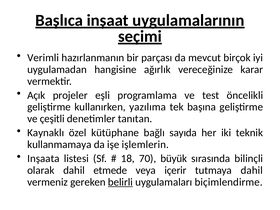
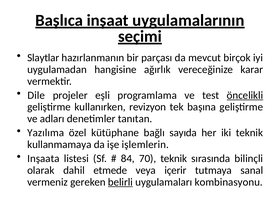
Verimli: Verimli -> Slaytlar (43, 58)
Açık: Açık -> Dile (36, 95)
öncelikli underline: none -> present (245, 95)
yazılıma: yazılıma -> revizyon (148, 107)
çeşitli: çeşitli -> adları (52, 119)
Kaynaklı: Kaynaklı -> Yazılıma (46, 133)
18: 18 -> 84 (128, 159)
70 büyük: büyük -> teknik (174, 159)
tutmaya dahil: dahil -> sanal (252, 170)
biçimlendirme: biçimlendirme -> kombinasyonu (229, 182)
